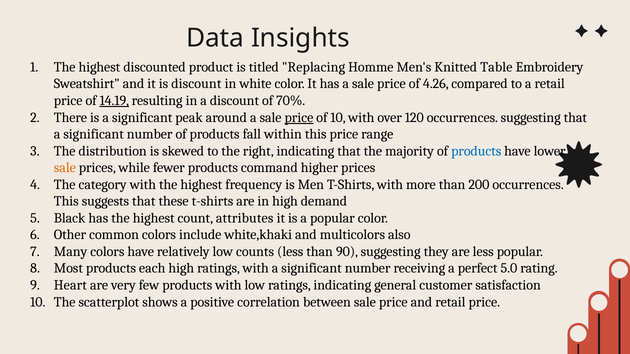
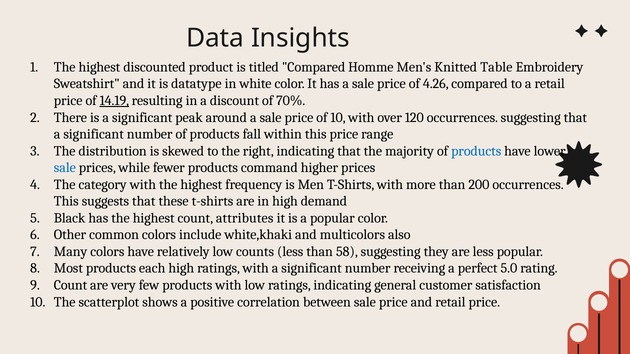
titled Replacing: Replacing -> Compared (314, 67)
is discount: discount -> datatype (196, 84)
price underline: present -> none (299, 118)
sale colour: orange -> blue (65, 168)
90: 90 -> 58 (347, 252)
Heart: Heart -> Count (71, 285)
